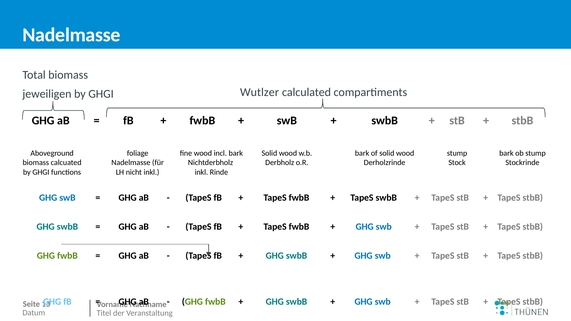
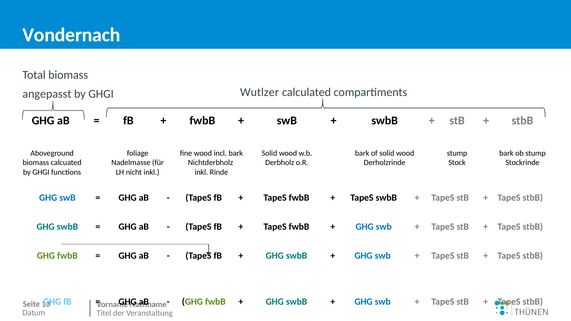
Nadelmasse: Nadelmasse -> Vondernach (72, 35)
jeweiligen: jeweiligen -> angepasst (47, 94)
